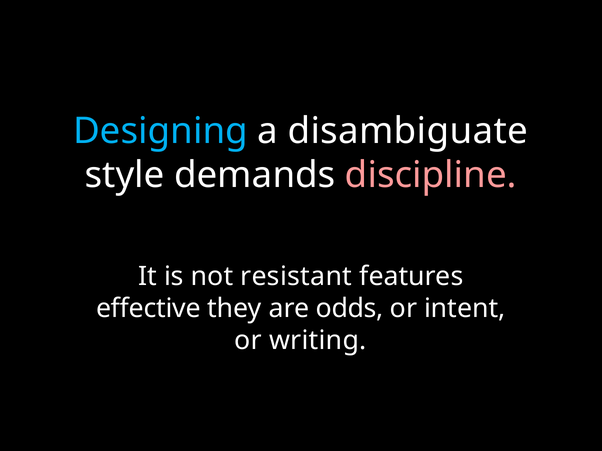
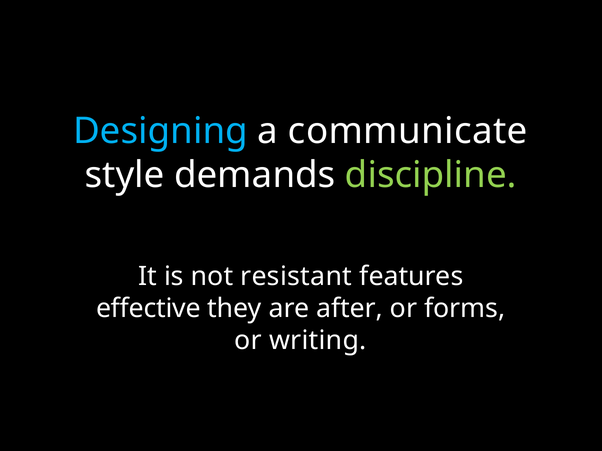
disambiguate: disambiguate -> communicate (408, 131)
discipline colour: pink -> light green (431, 175)
odds: odds -> after (350, 309)
intent: intent -> forms (465, 309)
